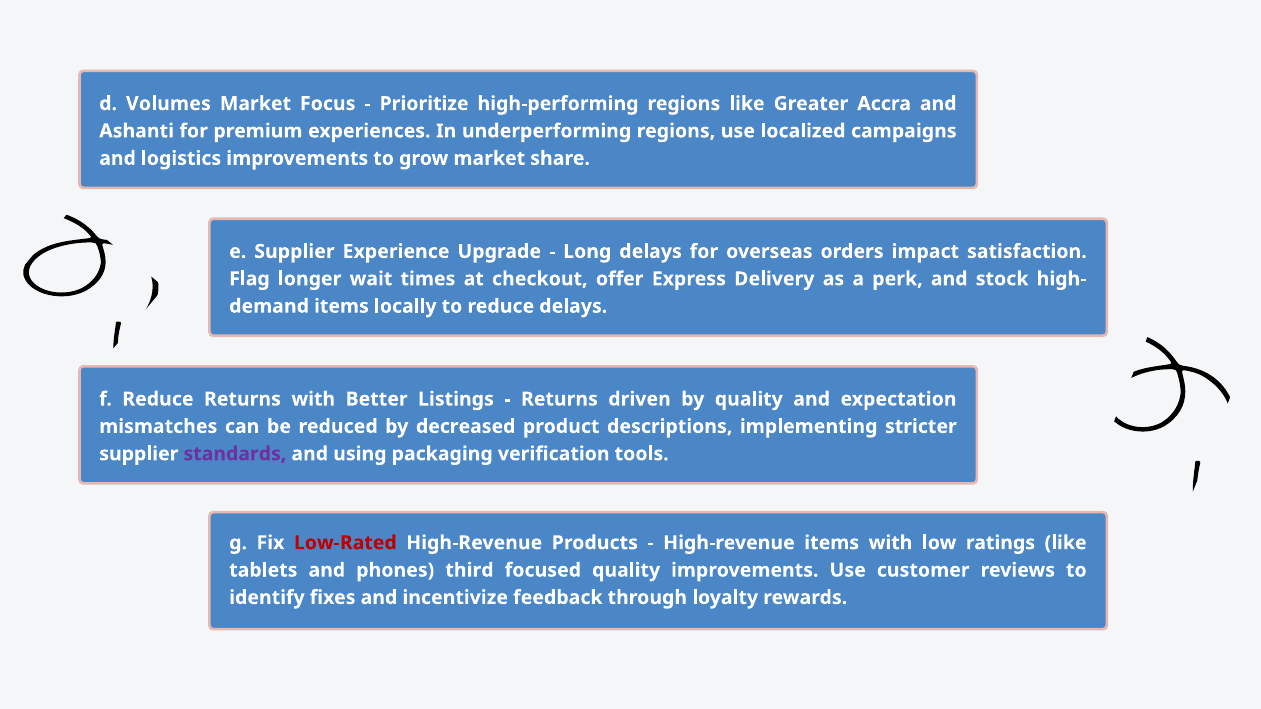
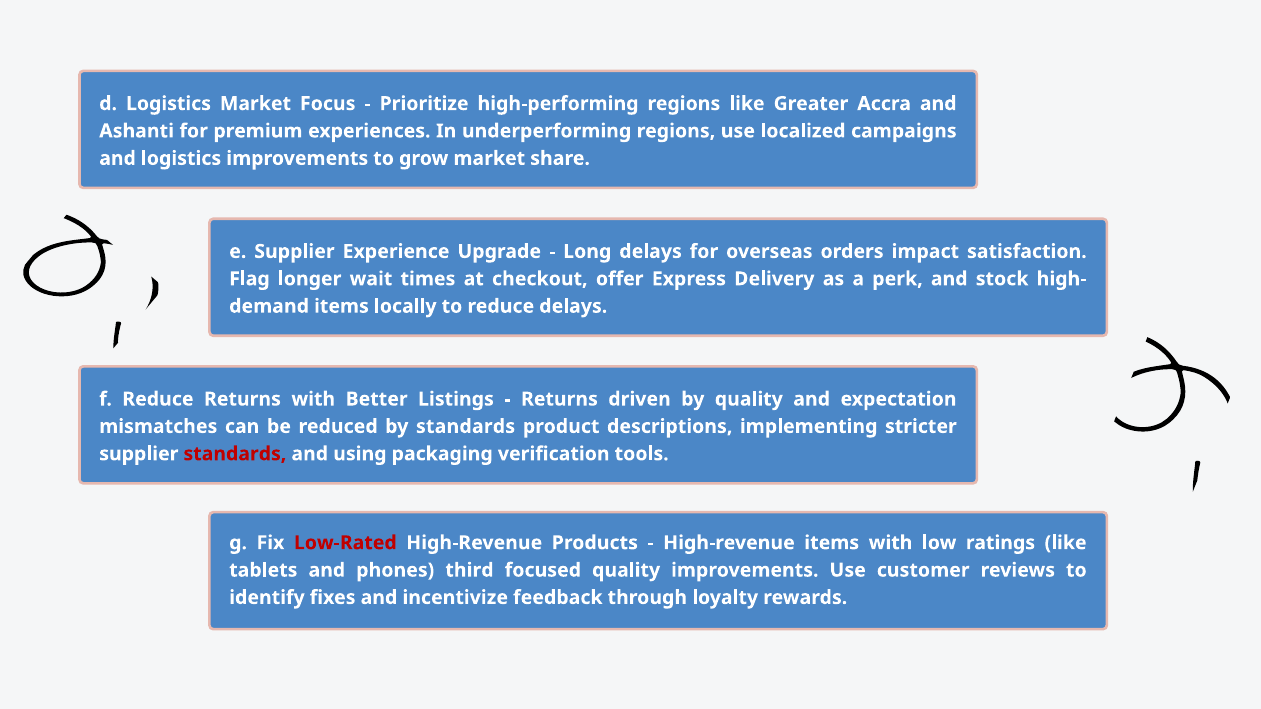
d Volumes: Volumes -> Logistics (168, 104)
by decreased: decreased -> standards (466, 427)
standards colour: purple -> red (235, 454)
